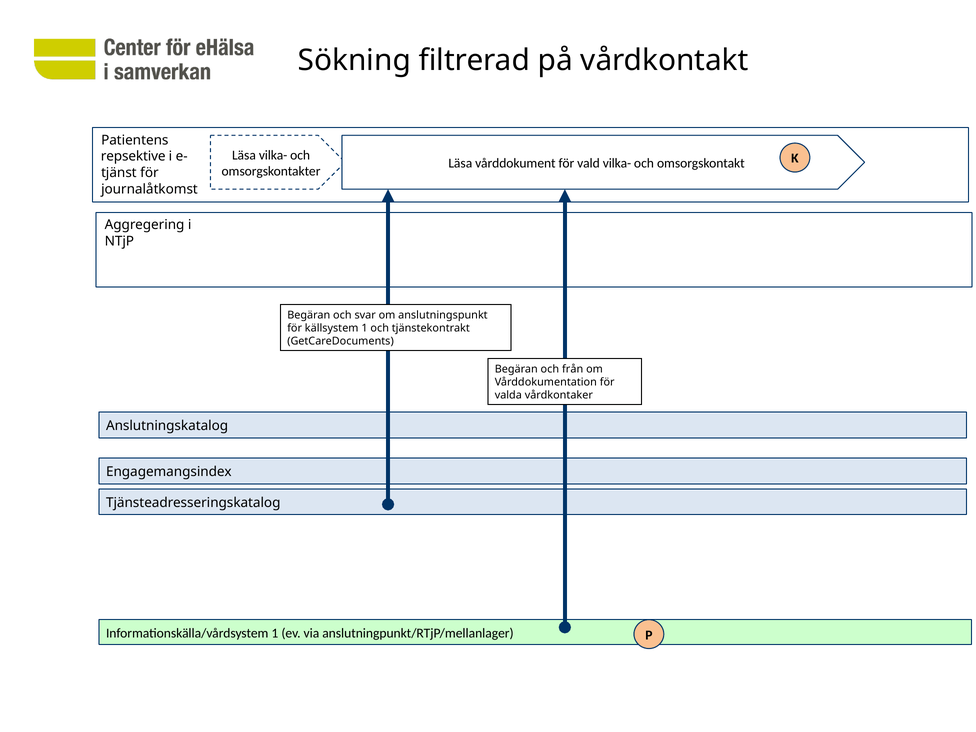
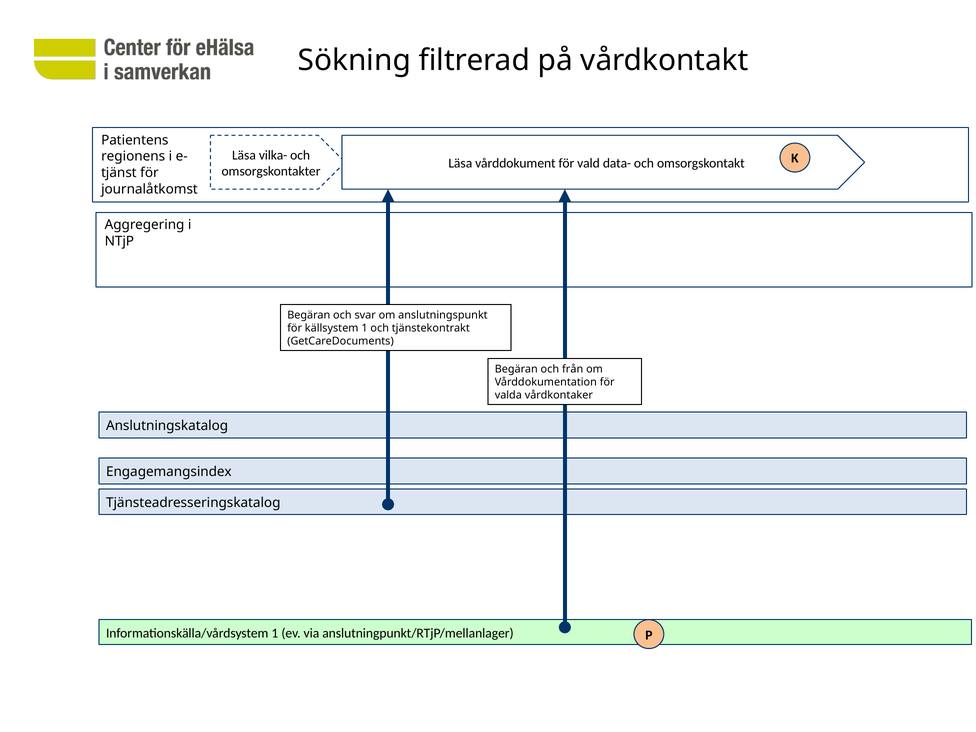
repsektive: repsektive -> regionens (133, 156)
vald vilka-: vilka- -> data- (617, 163)
